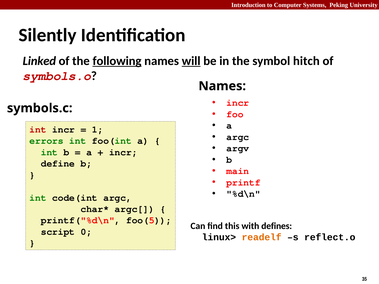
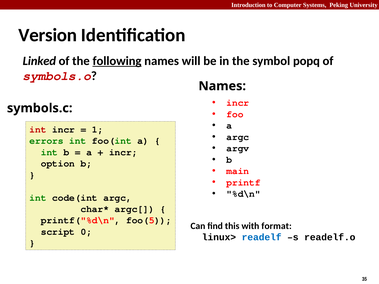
Silently: Silently -> Version (48, 35)
will underline: present -> none (191, 61)
hitch: hitch -> popq (306, 61)
define: define -> option (58, 164)
defines: defines -> format (277, 226)
readelf colour: orange -> blue (262, 237)
reflect.o: reflect.o -> readelf.o (330, 237)
